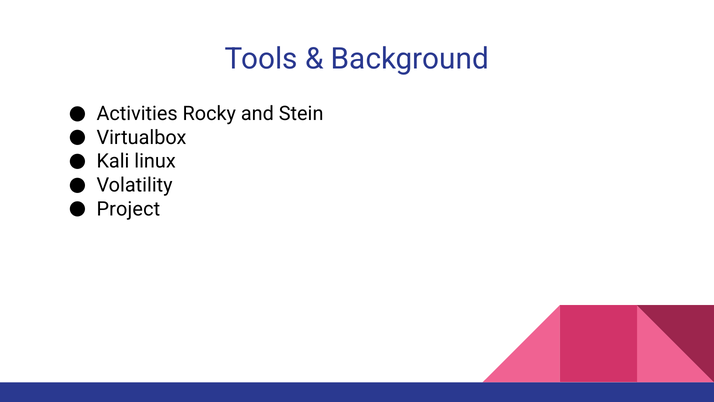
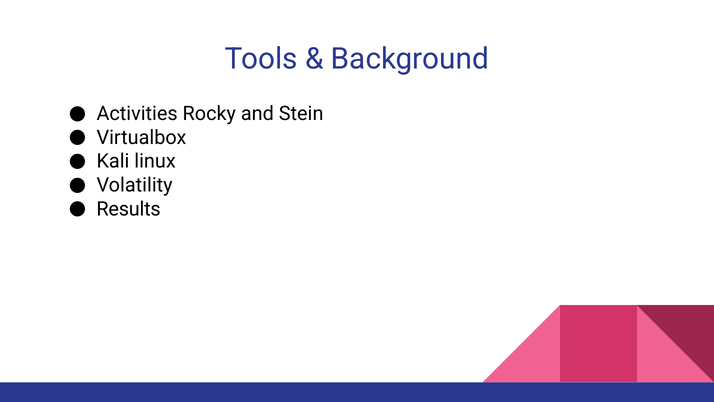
Project: Project -> Results (129, 209)
